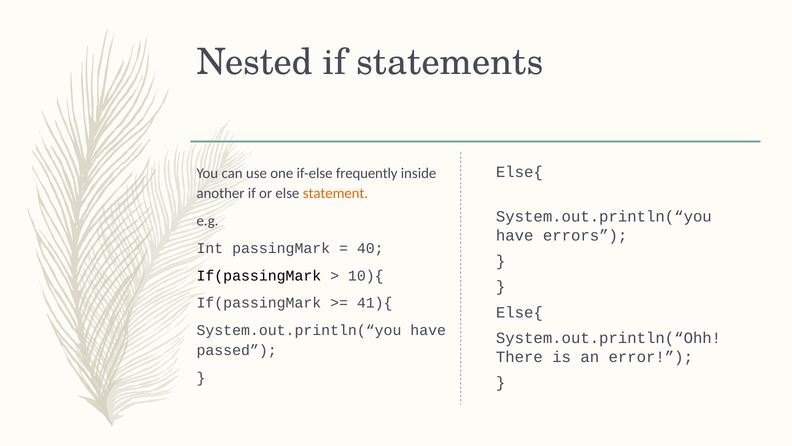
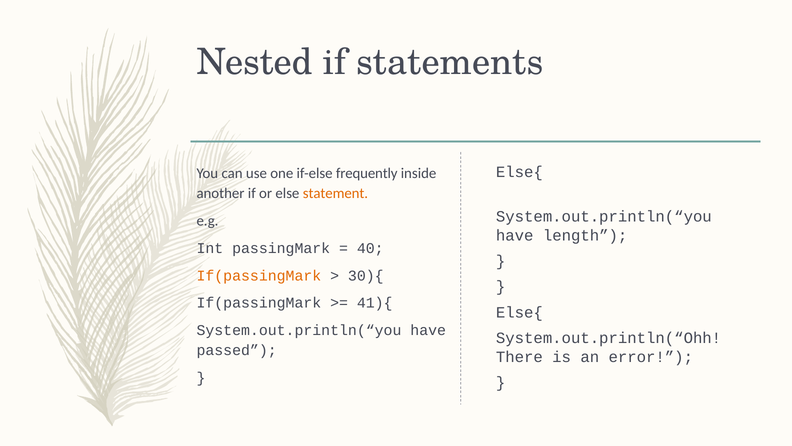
errors: errors -> length (585, 235)
If(passingMark colour: black -> orange (259, 275)
10){: 10){ -> 30){ (366, 275)
